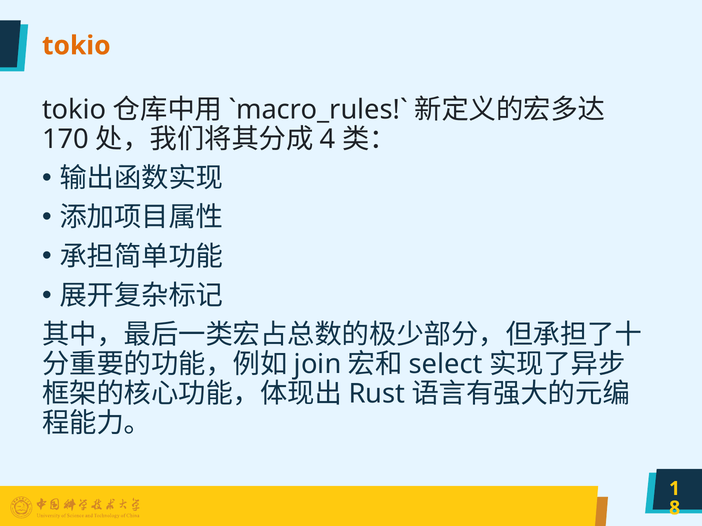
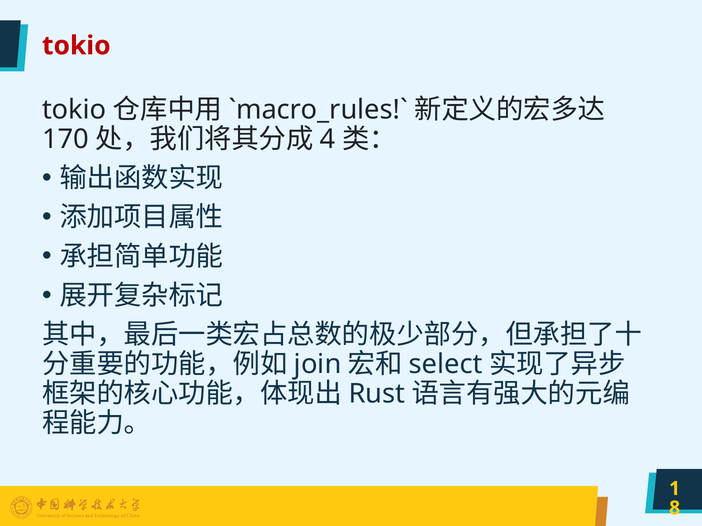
tokio colour: orange -> red (76, 46)
